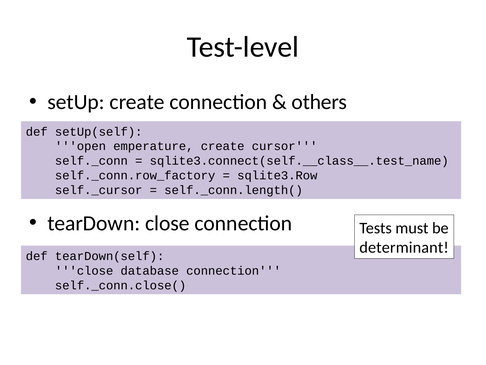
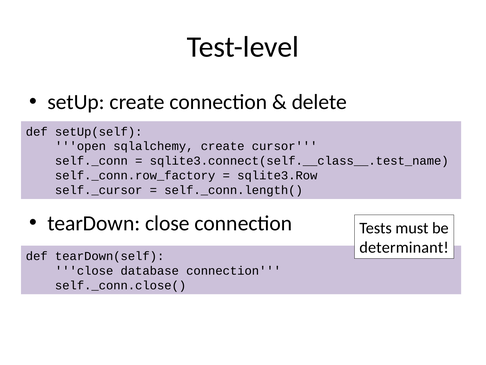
others: others -> delete (319, 102)
emperature: emperature -> sqlalchemy (153, 146)
